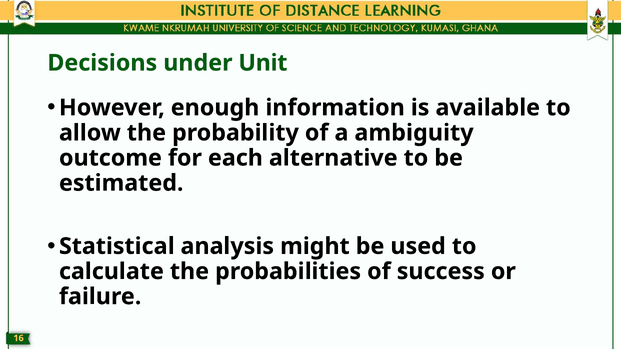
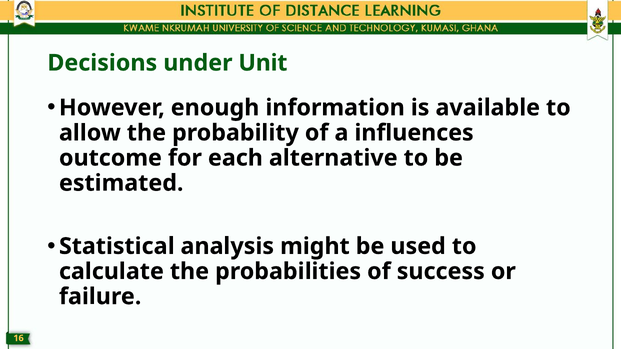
ambiguity: ambiguity -> influences (414, 133)
